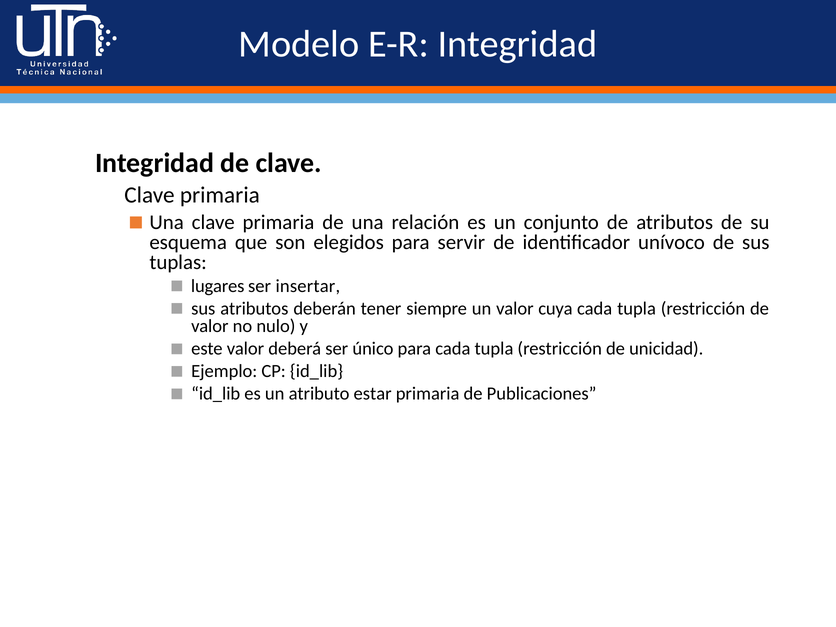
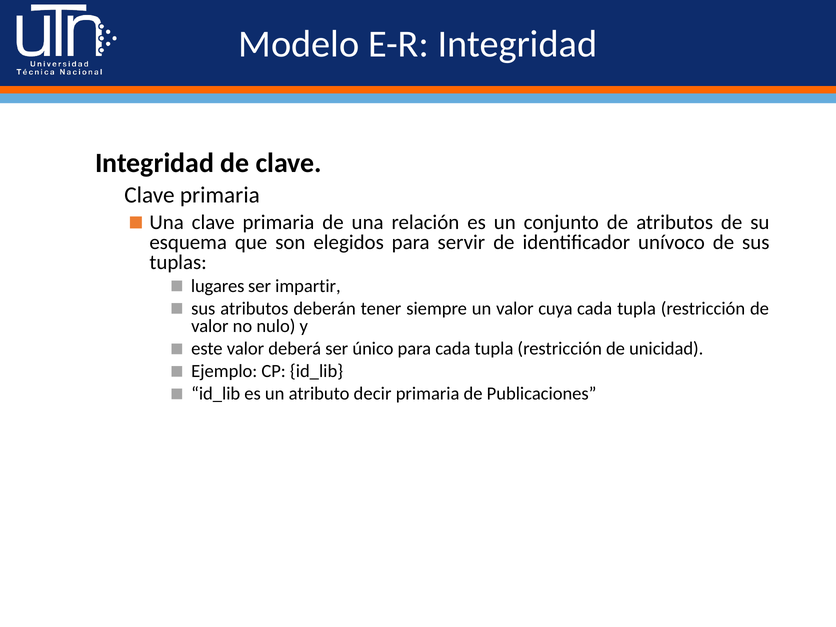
insertar: insertar -> impartir (308, 286)
estar: estar -> decir (373, 394)
